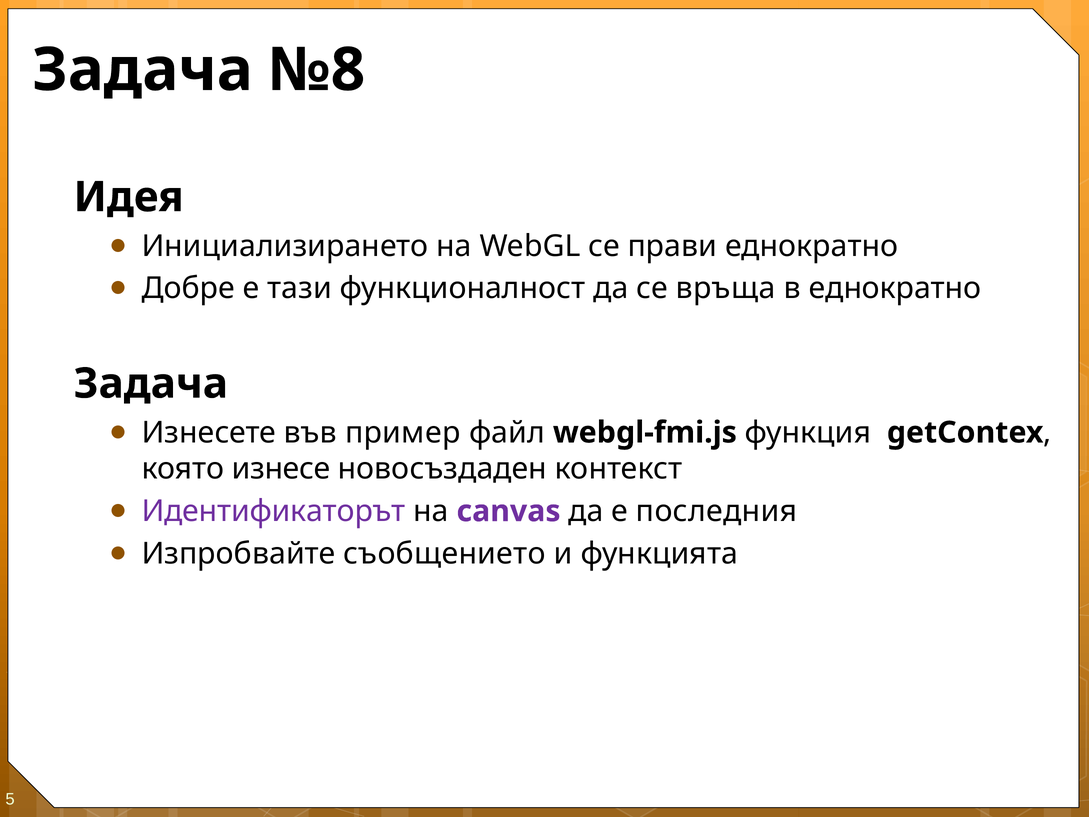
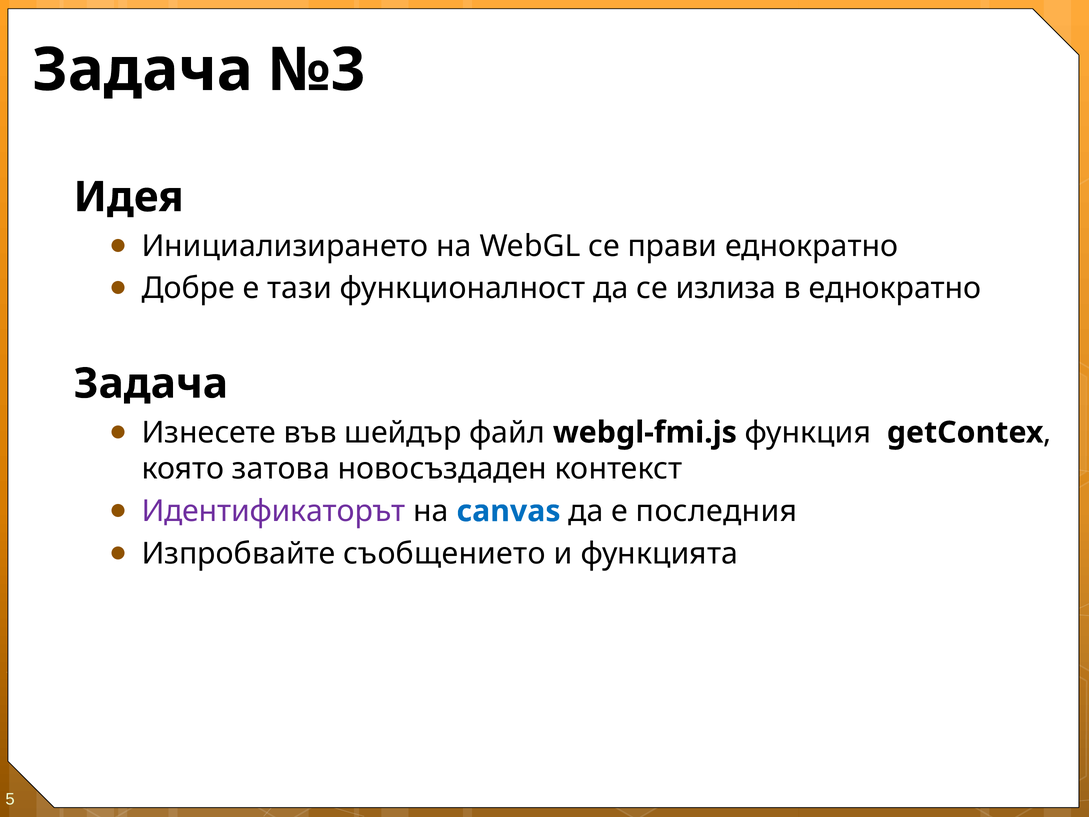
№8: №8 -> №3 (317, 70)
връща: връща -> излиза (726, 288)
пример: пример -> шейдър (403, 432)
изнесе: изнесе -> затова (281, 469)
canvas colour: purple -> blue (509, 511)
